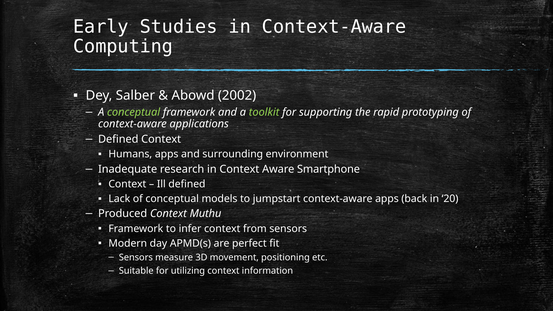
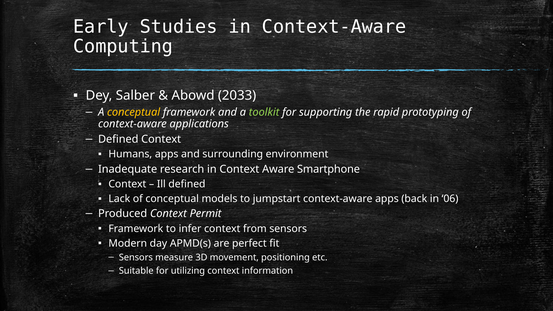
2002: 2002 -> 2033 (237, 96)
conceptual colour: light green -> yellow (134, 112)
20: 20 -> 06 (450, 199)
Muthu: Muthu -> Permit (206, 214)
